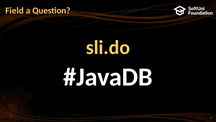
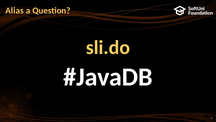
Field: Field -> Alias (15, 10)
